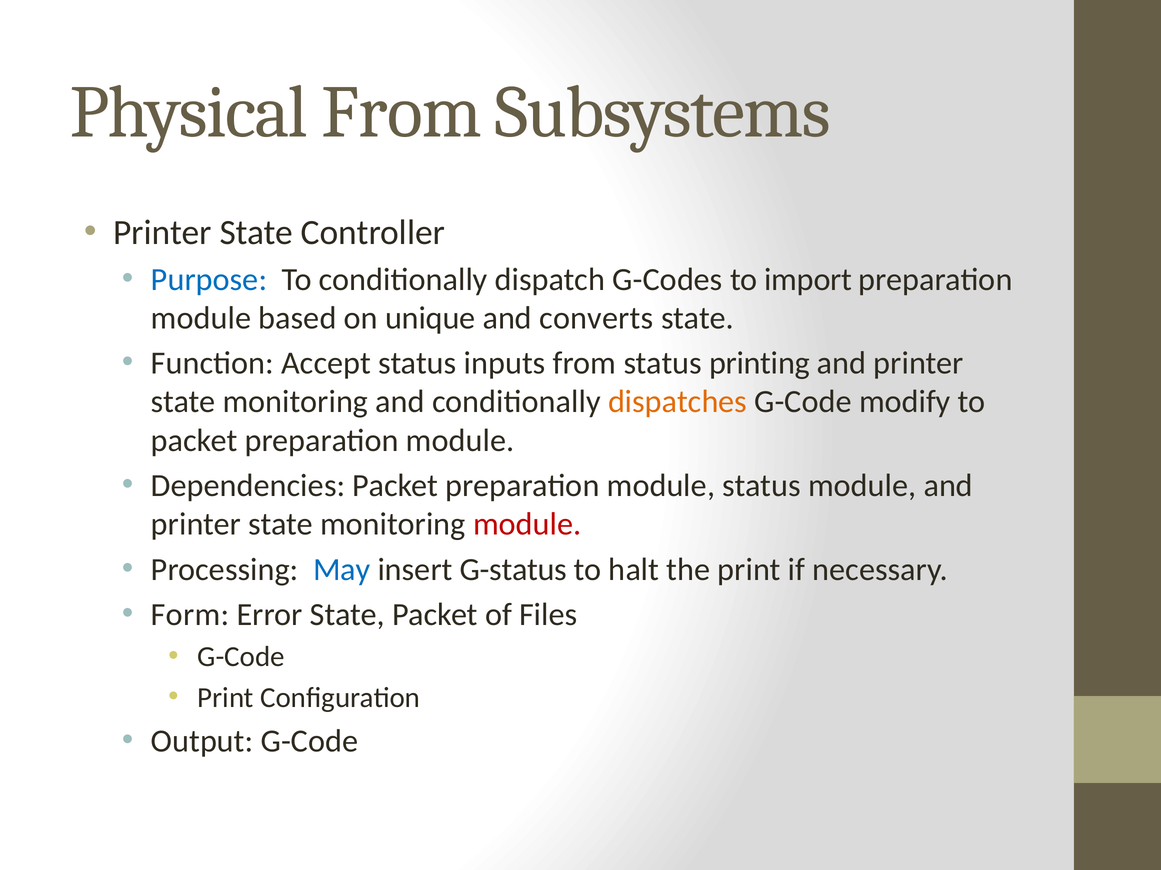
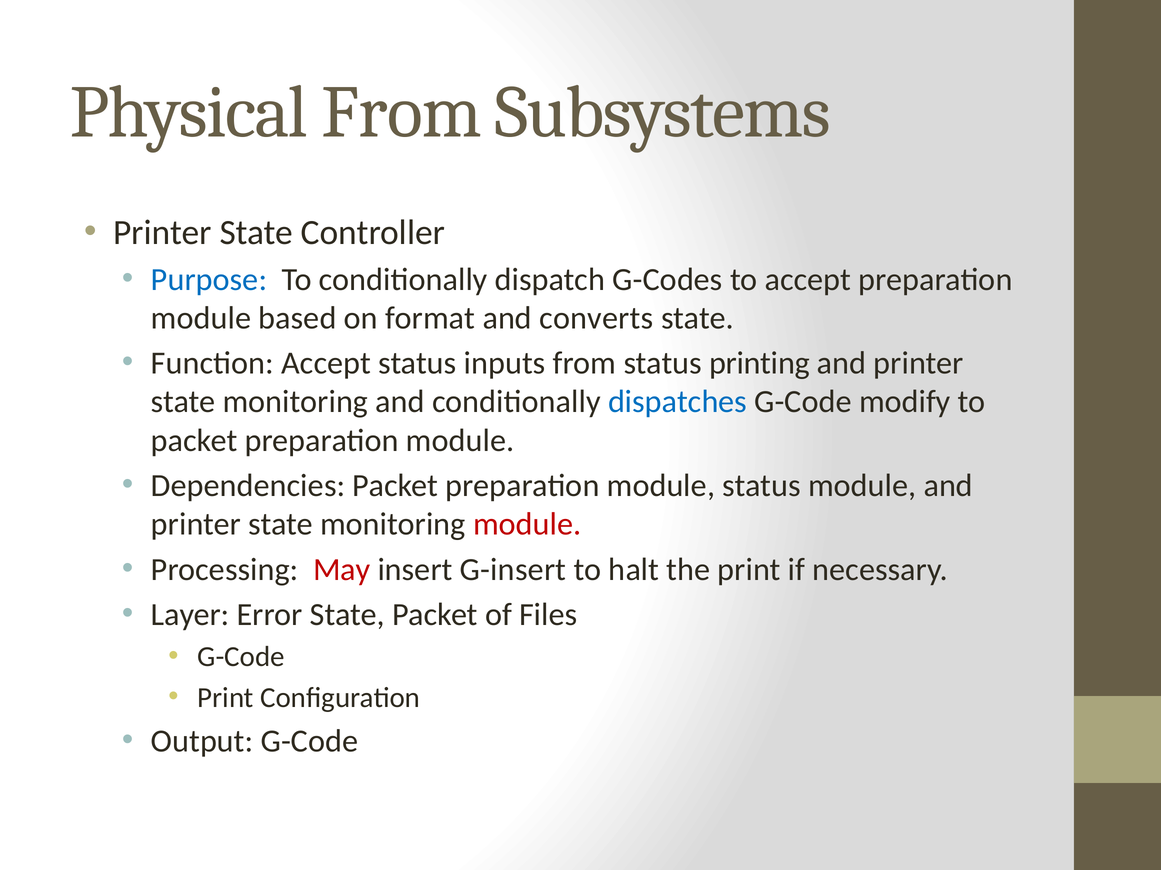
to import: import -> accept (808, 280)
unique: unique -> format (430, 318)
dispatches colour: orange -> blue (678, 402)
May colour: blue -> red (342, 570)
G-status: G-status -> G-insert (513, 570)
Form: Form -> Layer (190, 615)
